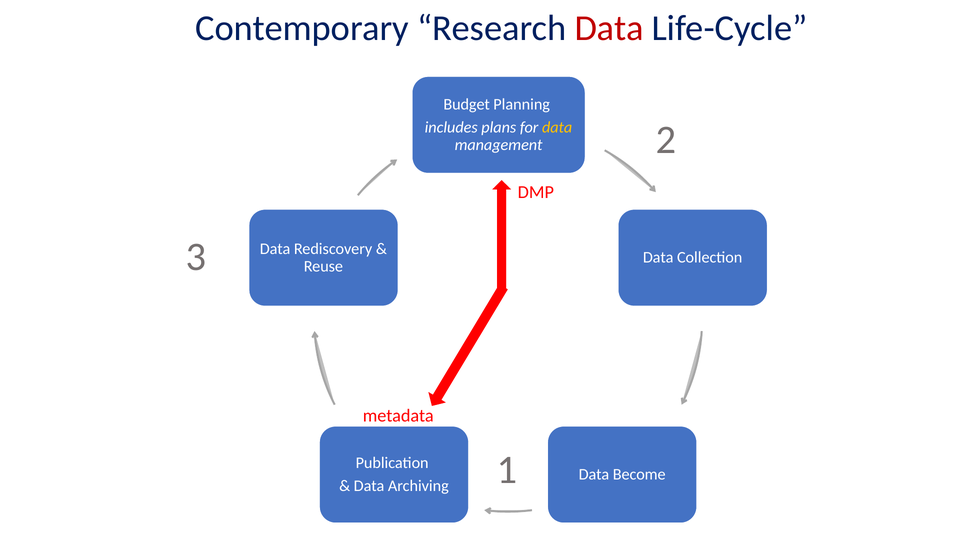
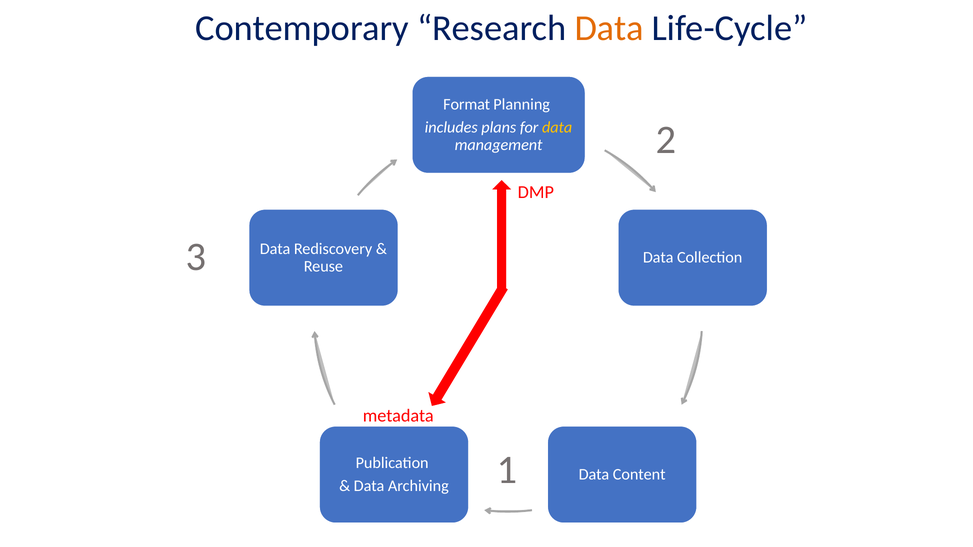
Data colour: red -> orange (609, 28)
Budget: Budget -> Format (467, 104)
Become: Become -> Content (639, 475)
